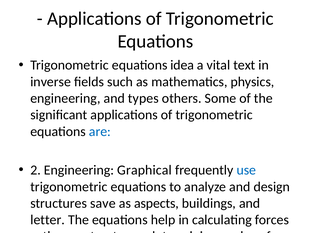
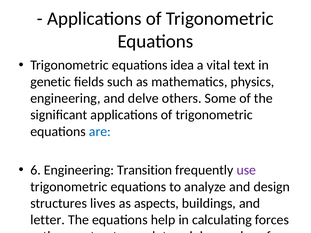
inverse: inverse -> genetic (51, 82)
types: types -> delve (143, 98)
2: 2 -> 6 (36, 170)
Graphical: Graphical -> Transition (145, 170)
use colour: blue -> purple (246, 170)
save: save -> lives (103, 204)
